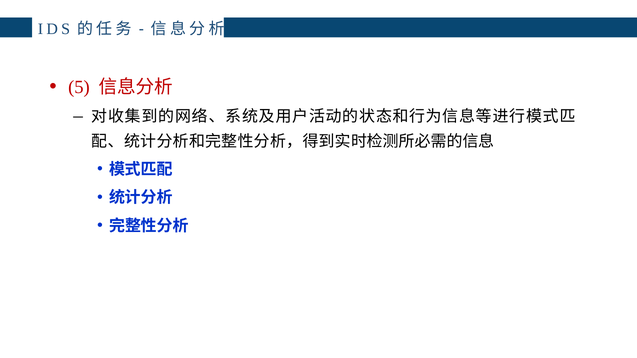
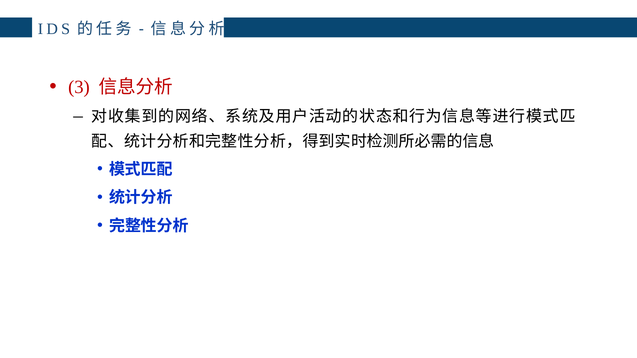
5: 5 -> 3 (79, 87)
